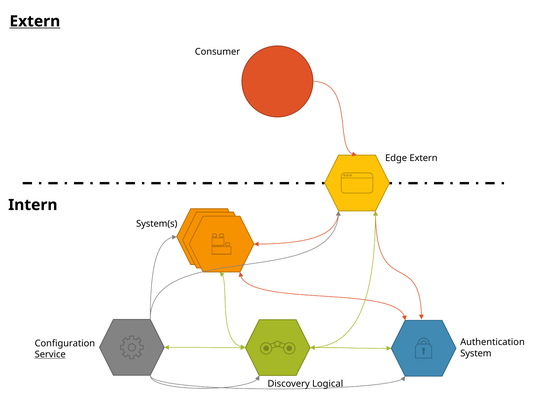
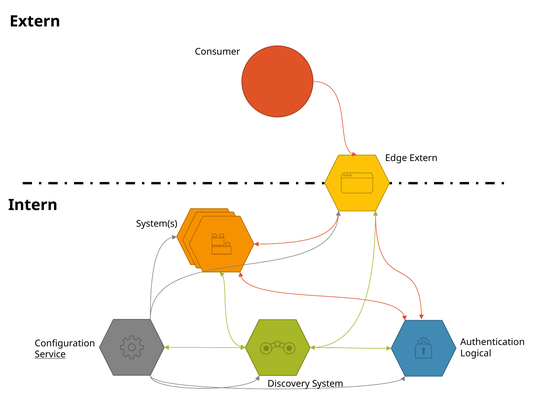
Extern underline: present -> none (35, 21)
System: System -> Logical (476, 353)
Logical: Logical -> System (328, 384)
